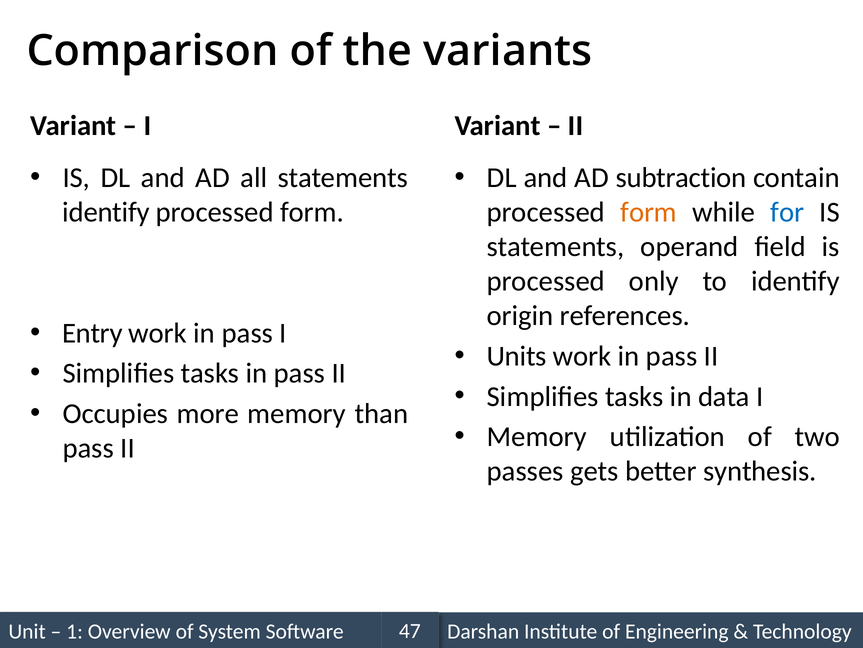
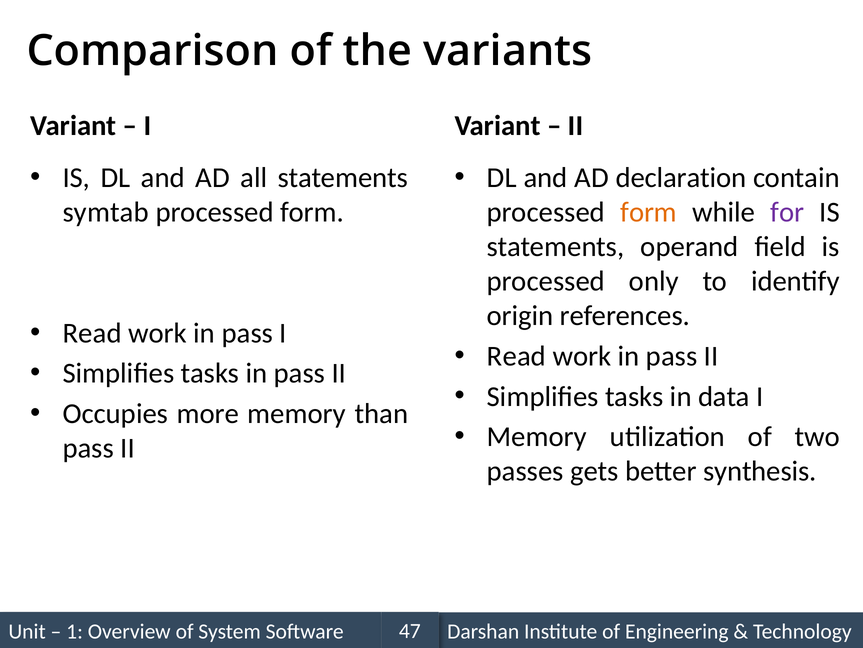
subtraction: subtraction -> declaration (681, 177)
identify: identify -> symtab (106, 212)
for colour: blue -> purple (787, 212)
Entry: Entry -> Read (92, 333)
Units: Units -> Read (516, 356)
